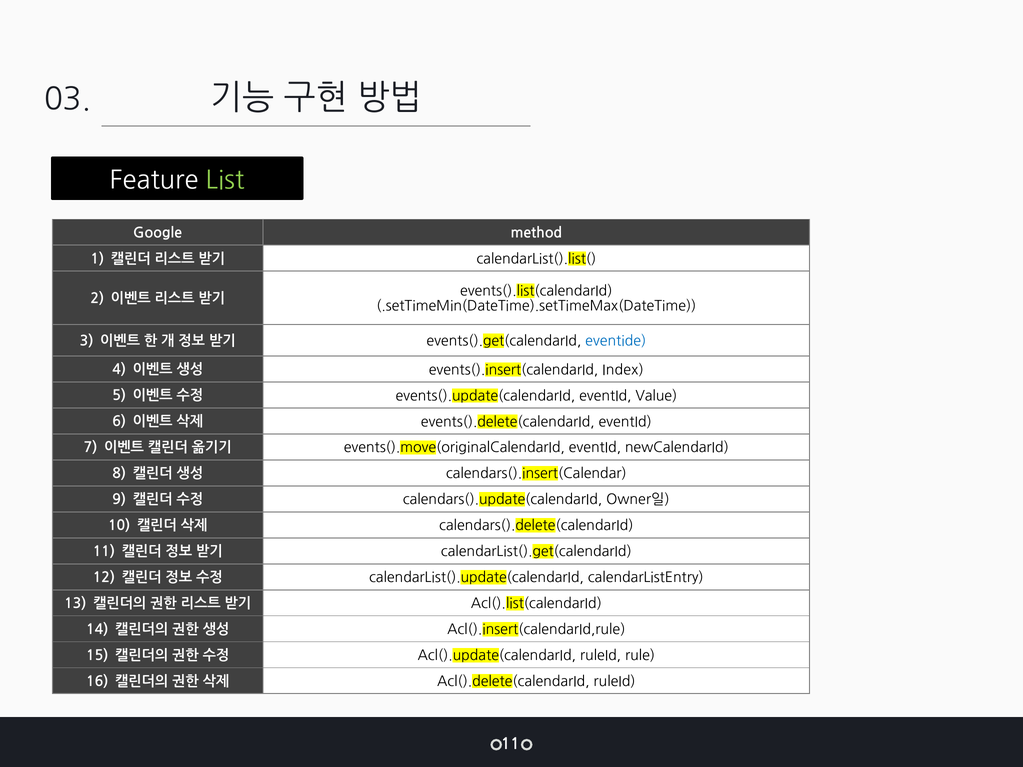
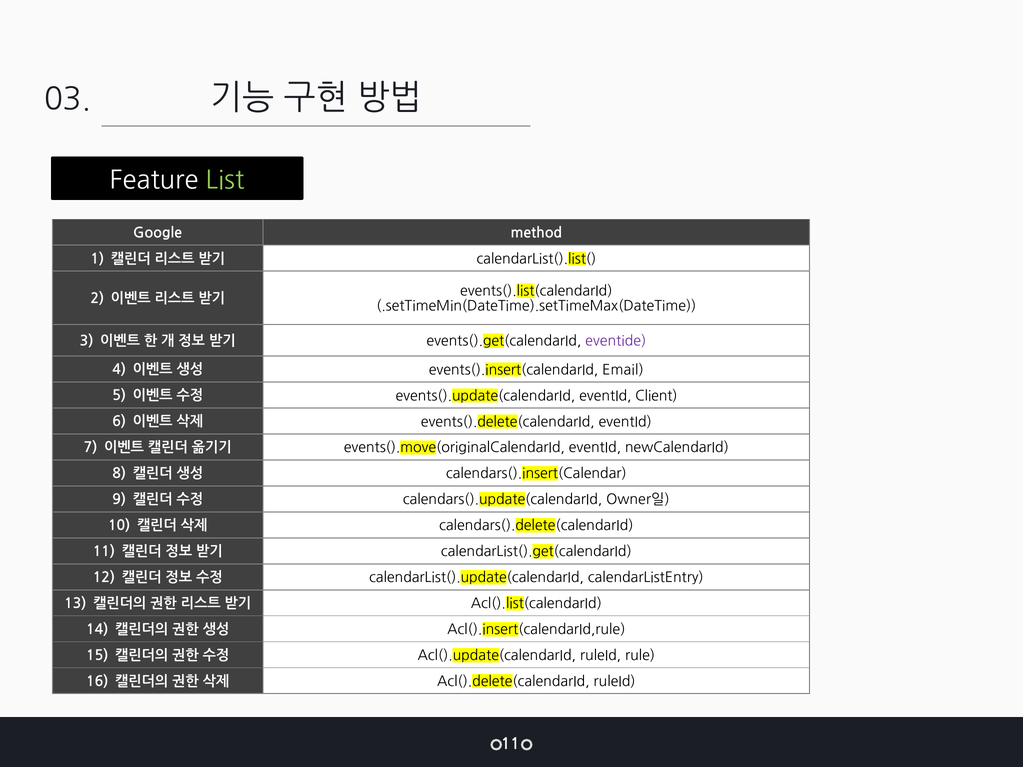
eventide colour: blue -> purple (616, 341)
Index: Index -> Email (623, 370)
Value: Value -> Client (656, 396)
